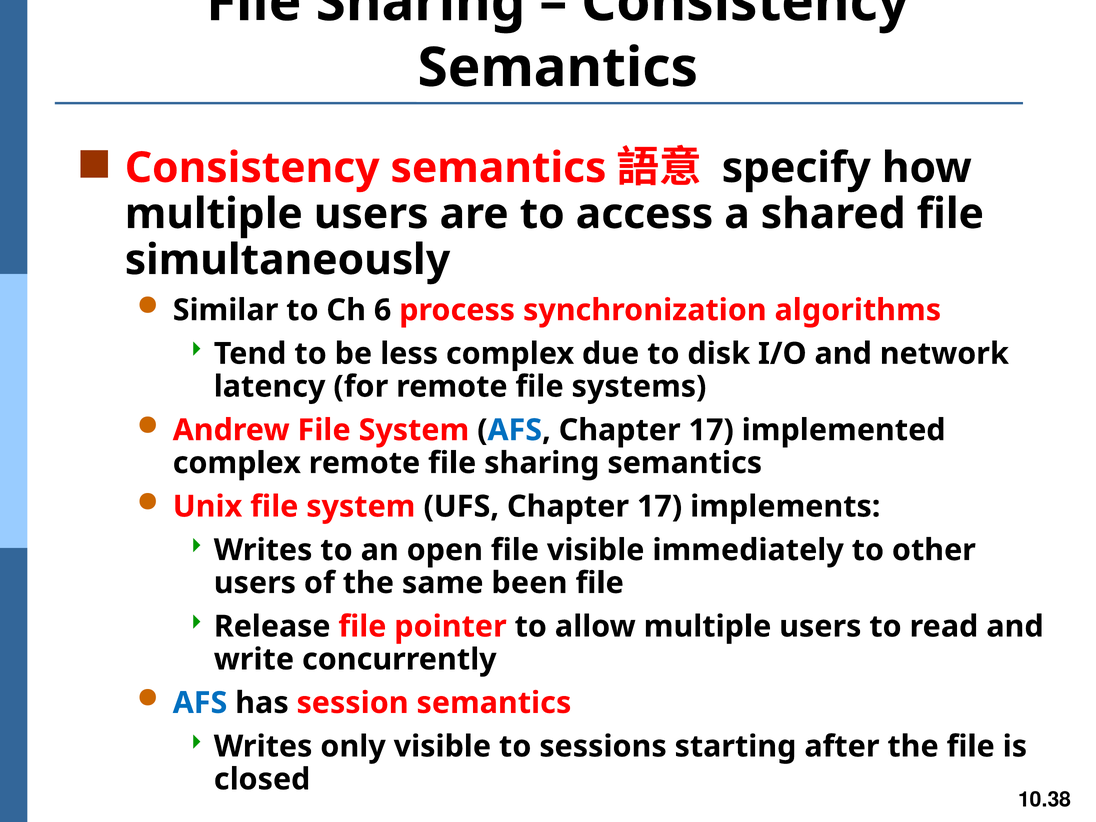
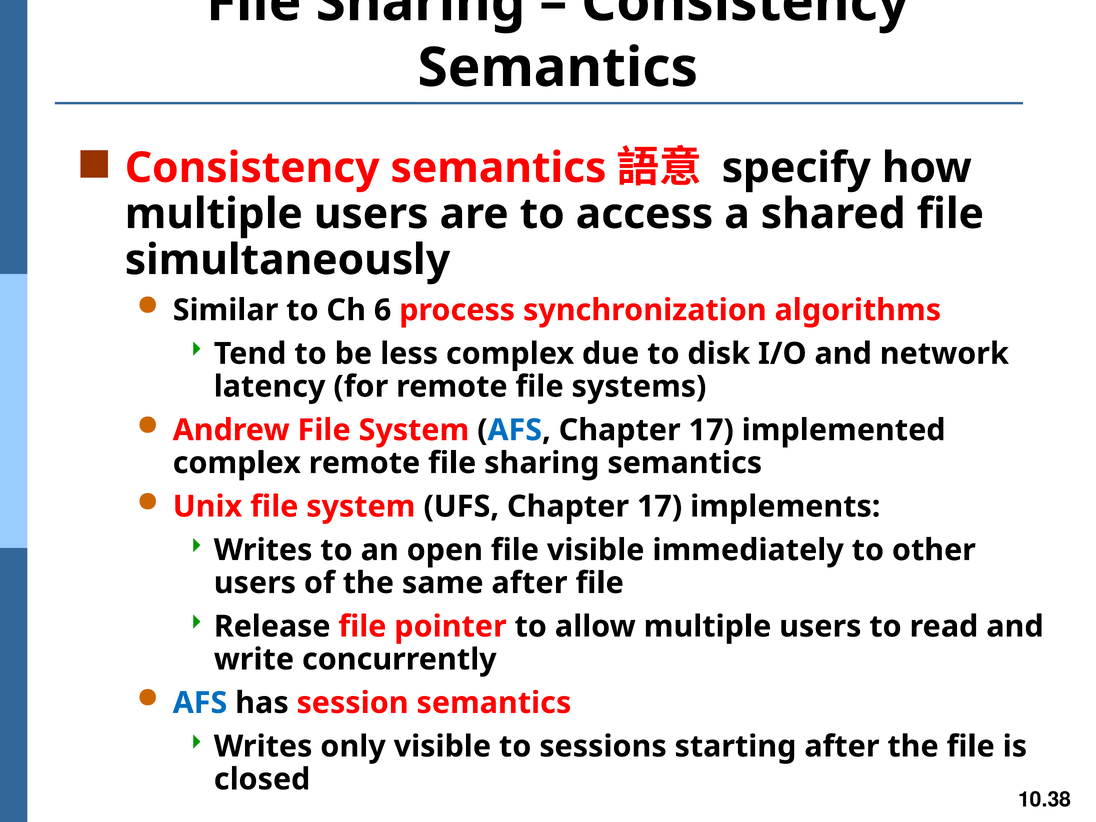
same been: been -> after (529, 583)
